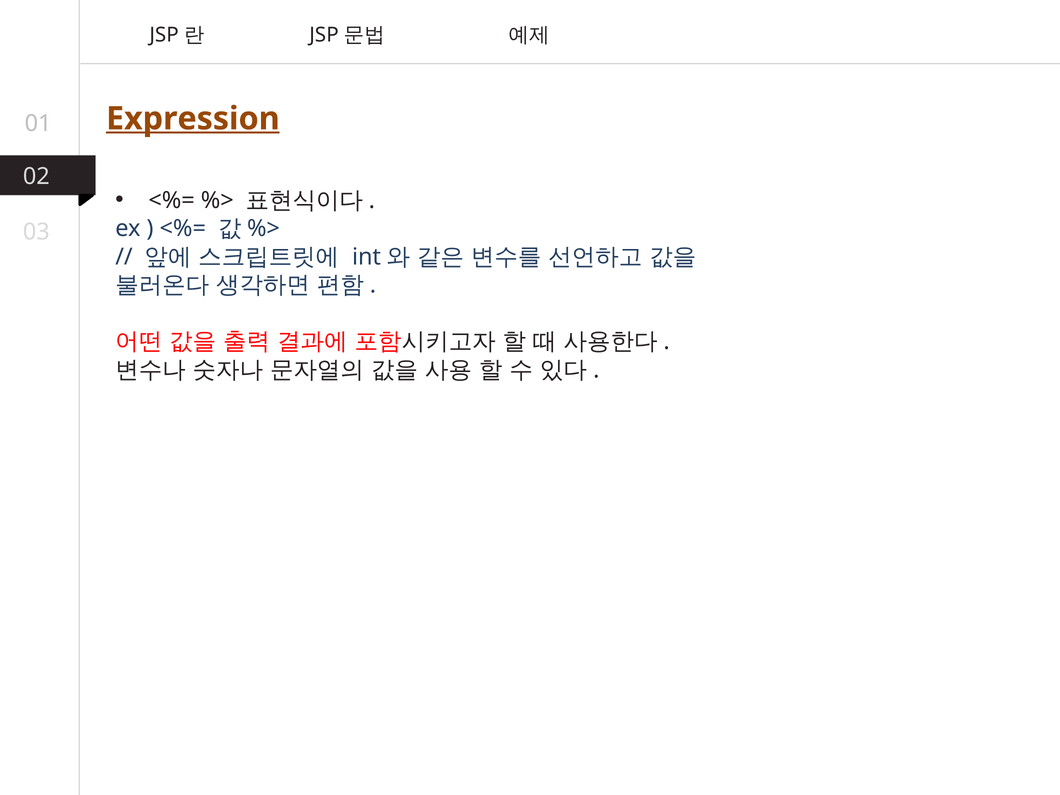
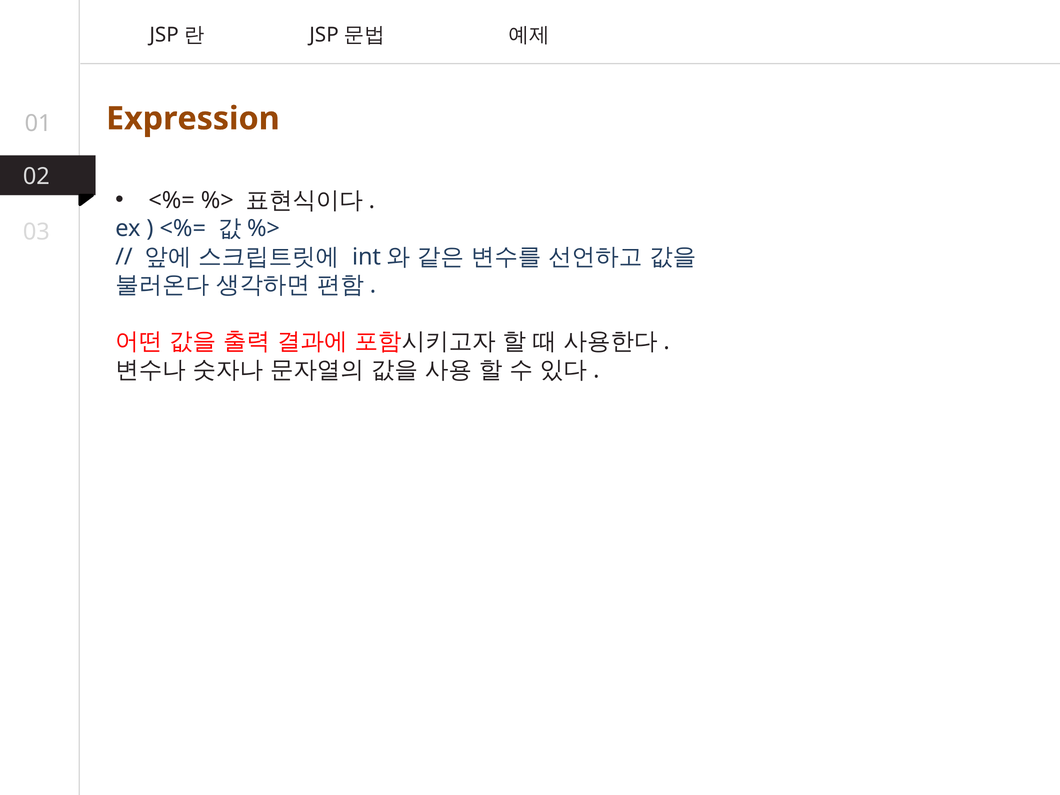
Expression underline: present -> none (193, 119)
